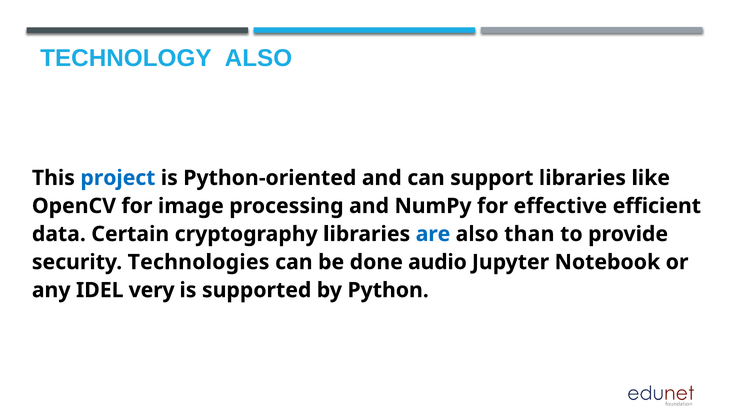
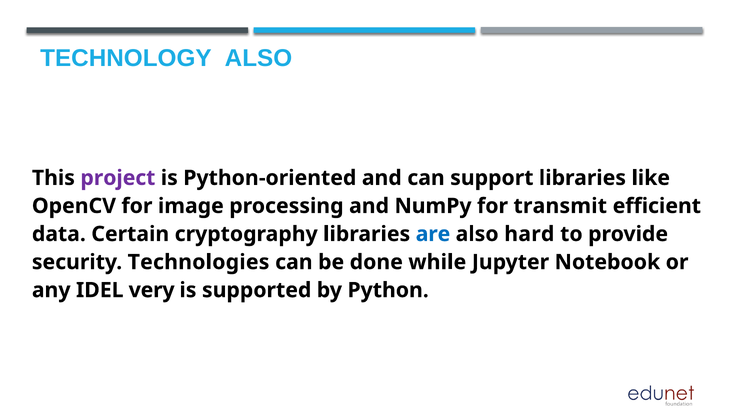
project colour: blue -> purple (118, 178)
effective: effective -> transmit (560, 206)
than: than -> hard (529, 234)
audio: audio -> while (437, 262)
